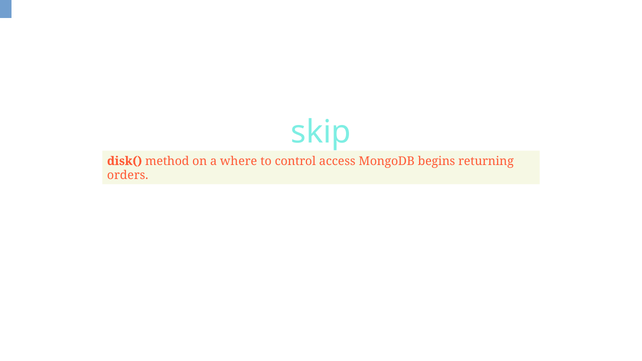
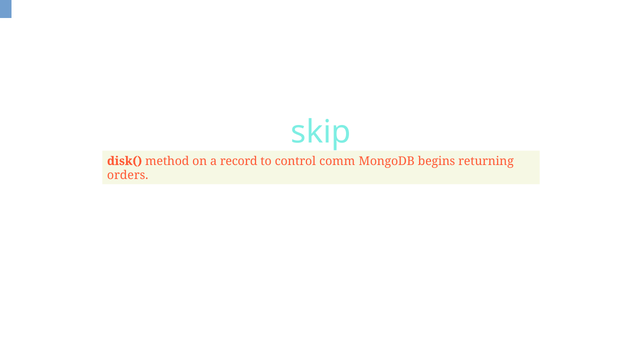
where: where -> record (239, 161)
access: access -> comm (337, 161)
